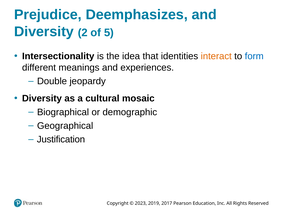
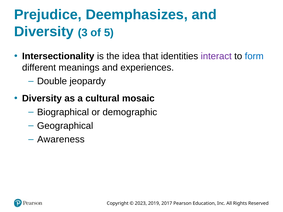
2: 2 -> 3 (83, 33)
interact colour: orange -> purple (216, 56)
Justification: Justification -> Awareness (61, 140)
